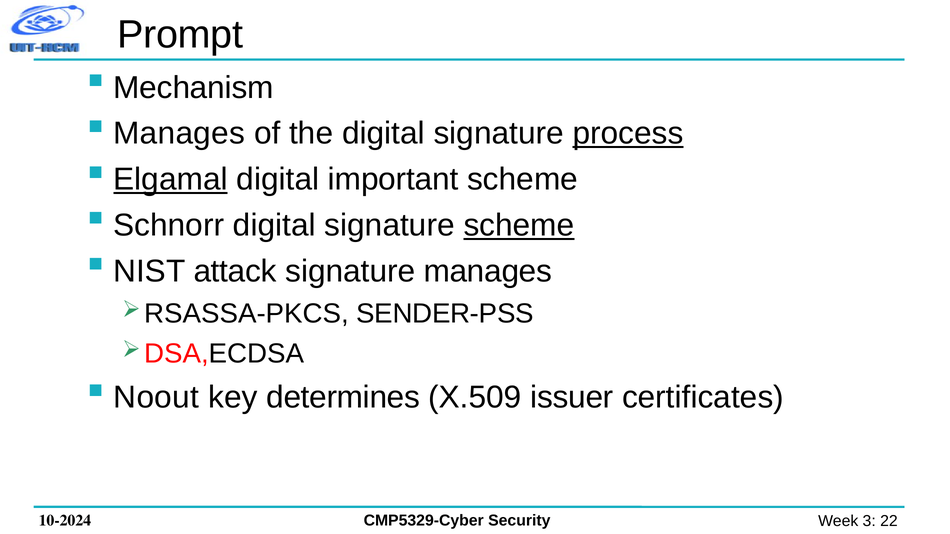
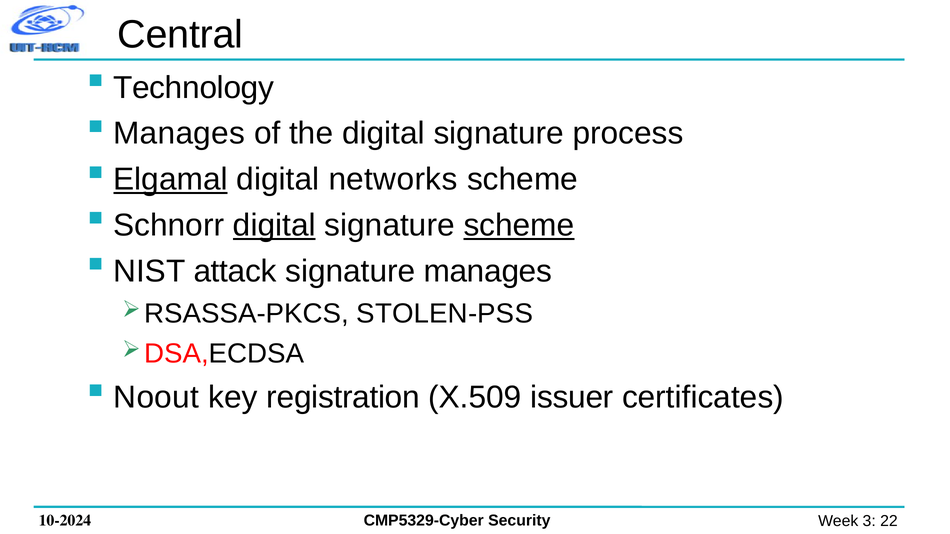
Prompt: Prompt -> Central (180, 35)
Mechanism: Mechanism -> Technology (194, 88)
process underline: present -> none (628, 134)
important: important -> networks (393, 180)
digital underline: none -> present (274, 225)
SENDER-PSS: SENDER-PSS -> STOLEN-PSS (445, 314)
determines: determines -> registration (343, 398)
